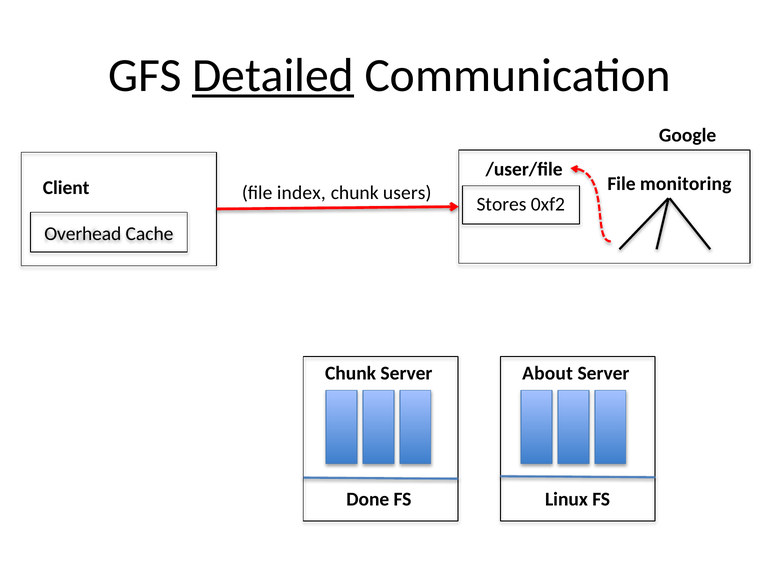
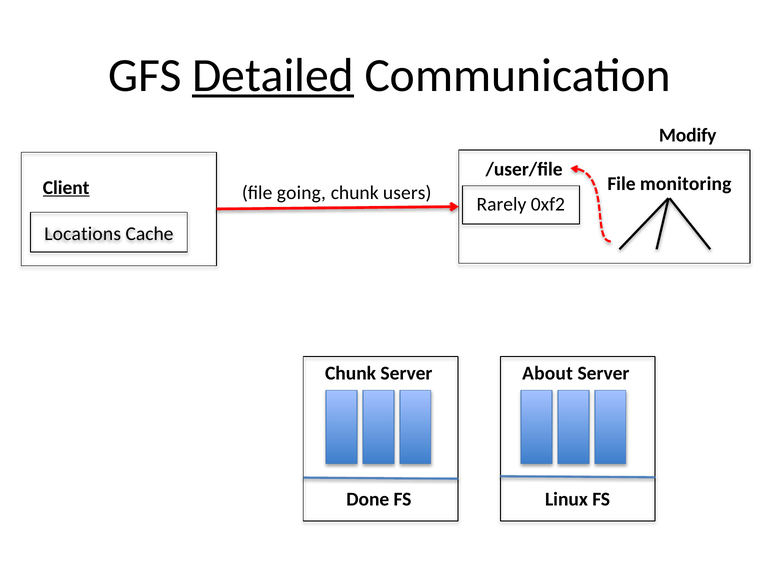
Google: Google -> Modify (688, 135)
Client underline: none -> present (66, 188)
index: index -> going (301, 193)
Stores: Stores -> Rarely (501, 204)
Overhead: Overhead -> Locations (83, 234)
